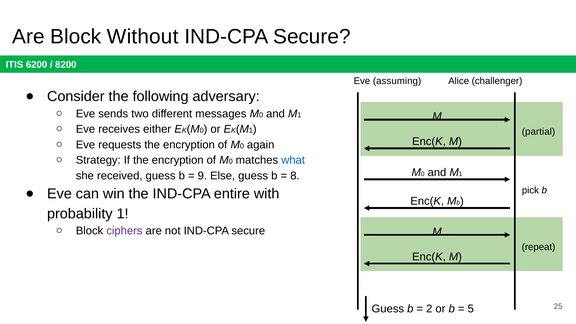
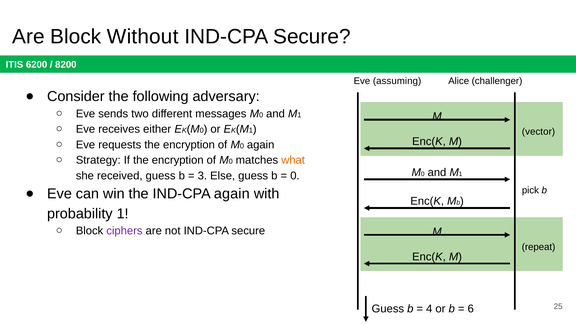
partial: partial -> vector (538, 132)
what colour: blue -> orange (293, 160)
9: 9 -> 3 (202, 176)
8: 8 -> 0 (295, 176)
IND-CPA entire: entire -> again (232, 194)
2: 2 -> 4 (429, 309)
5: 5 -> 6 (471, 309)
